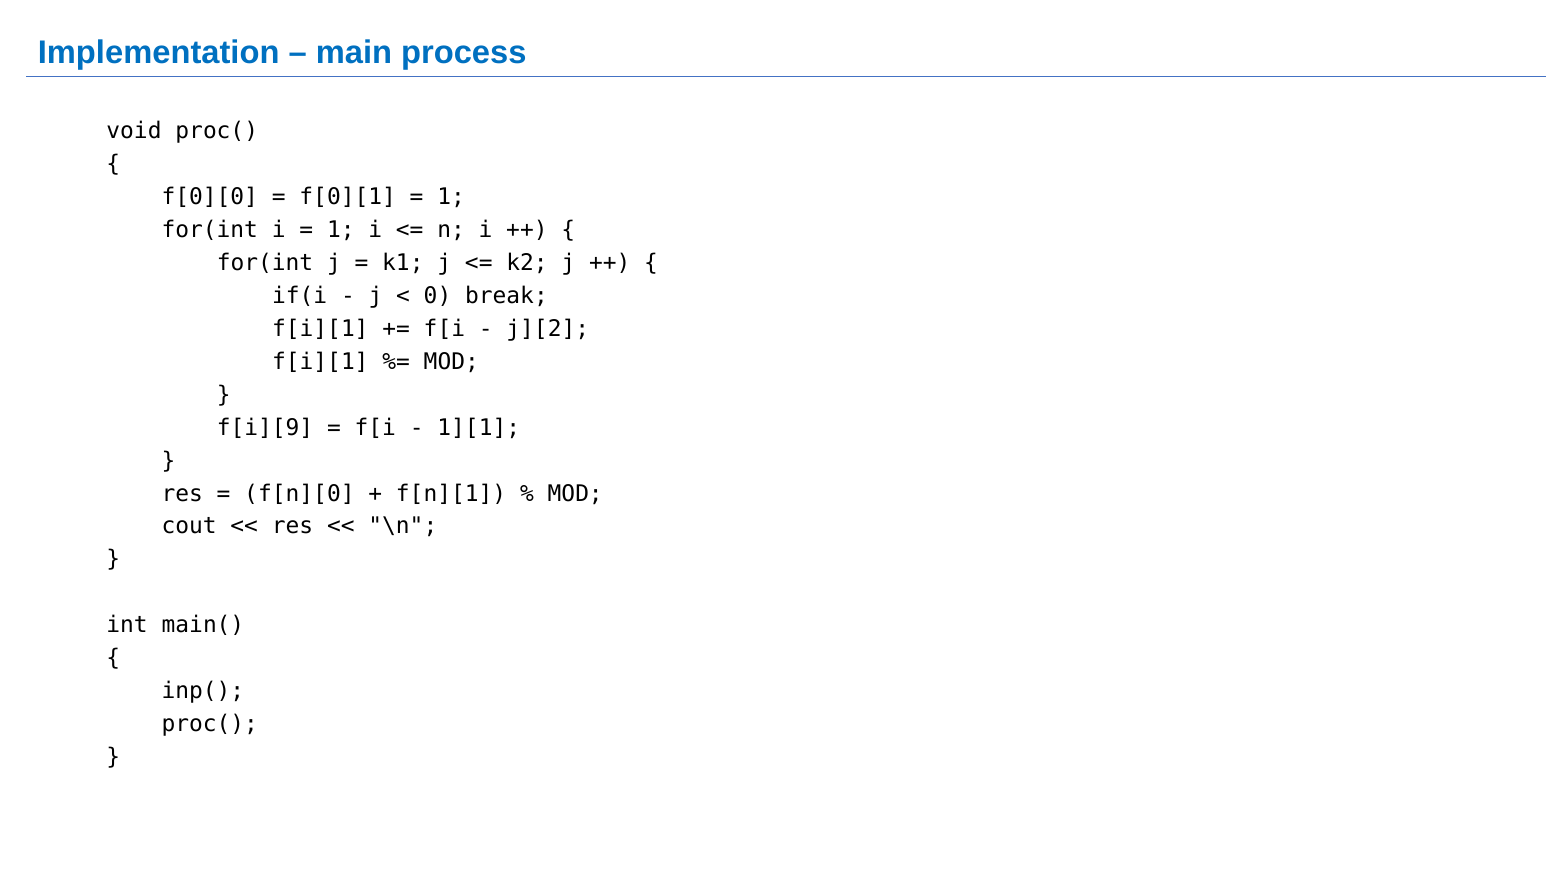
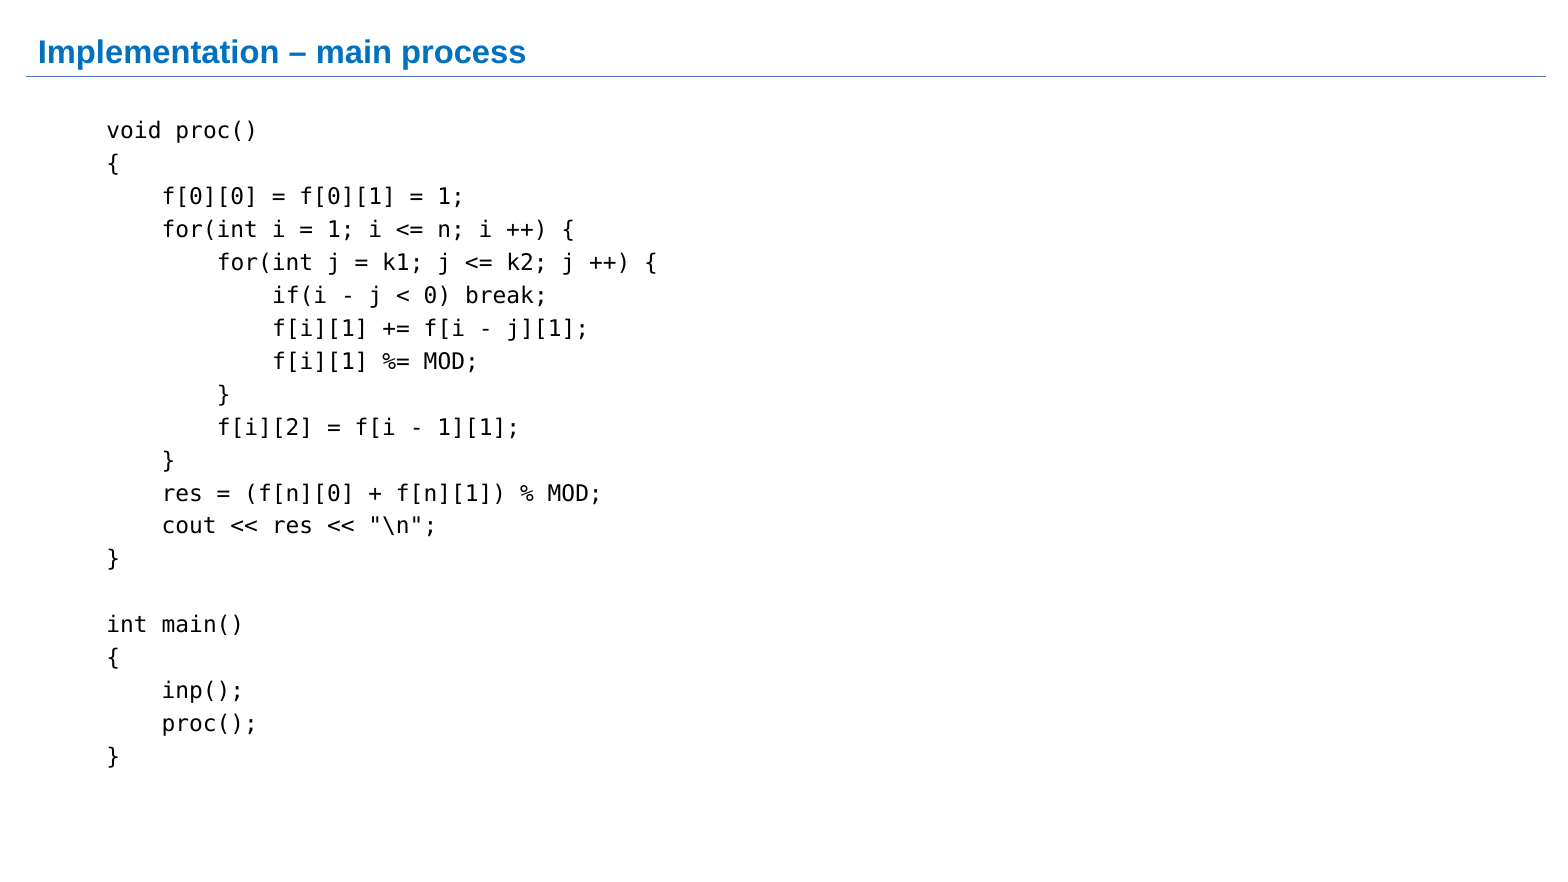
j][2: j][2 -> j][1 (548, 329)
f[i][9: f[i][9 -> f[i][2 (265, 428)
